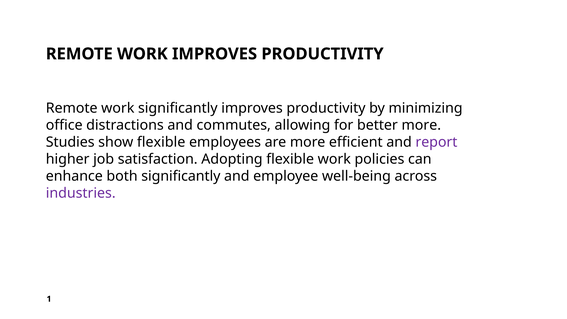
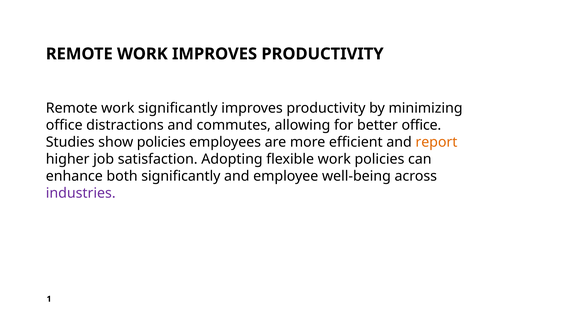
better more: more -> office (421, 125)
show flexible: flexible -> policies (161, 142)
report colour: purple -> orange (436, 142)
